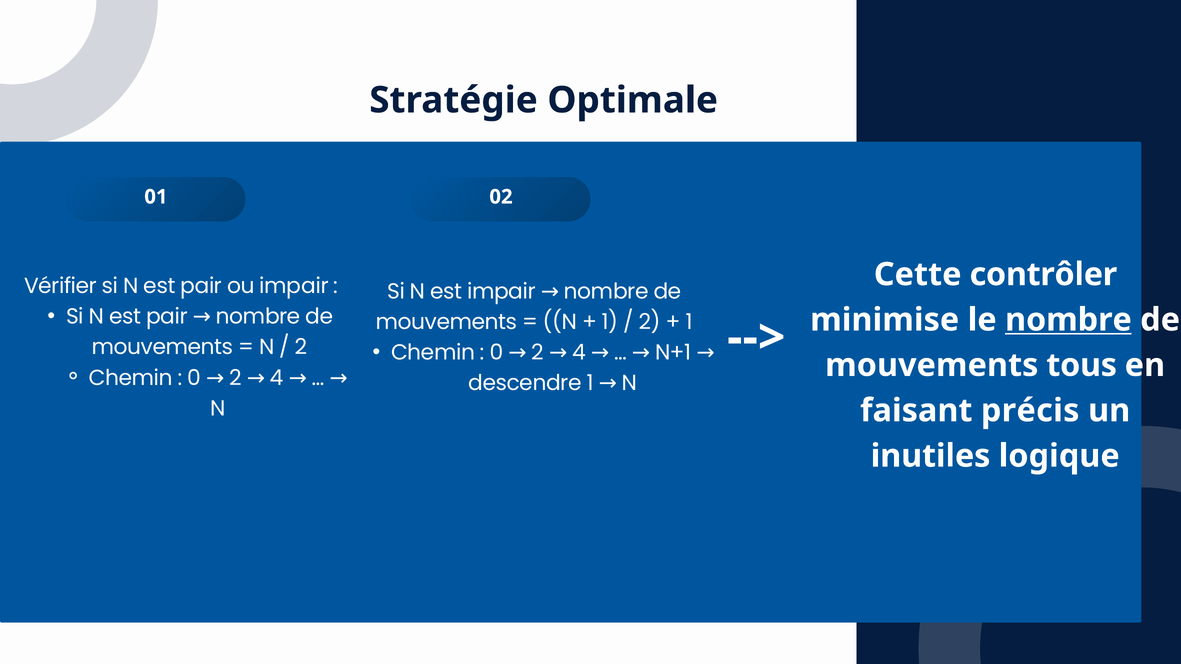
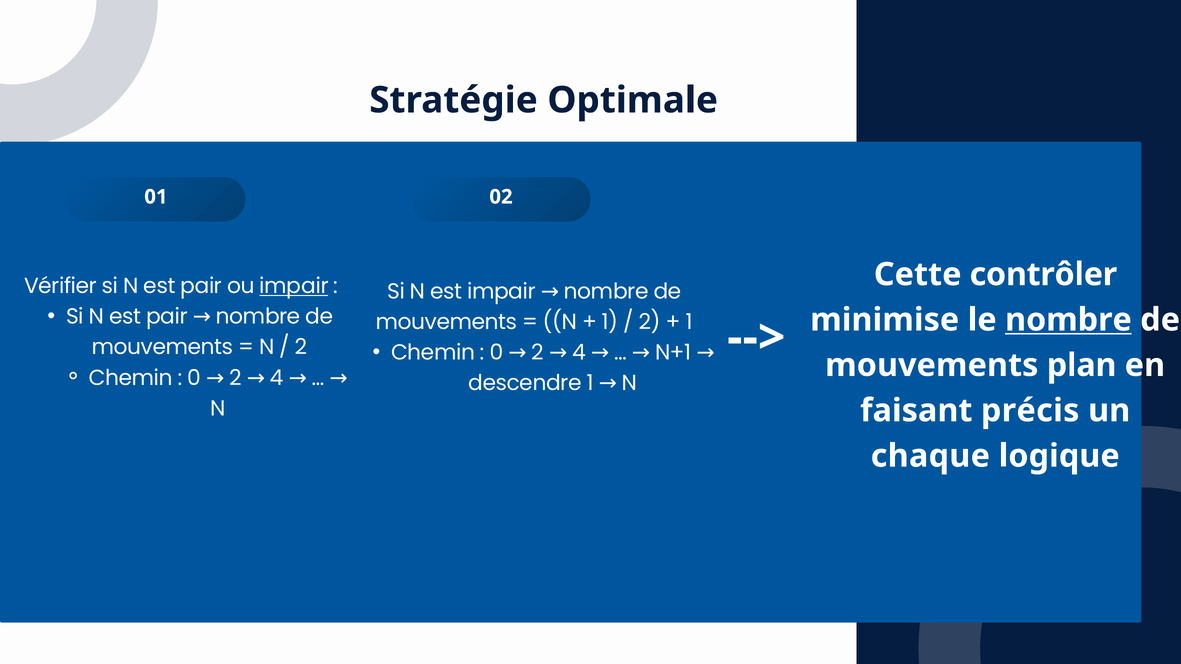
impair underline: none -> present (294, 286)
tous: tous -> plan (1082, 365)
inutiles: inutiles -> chaque (930, 456)
